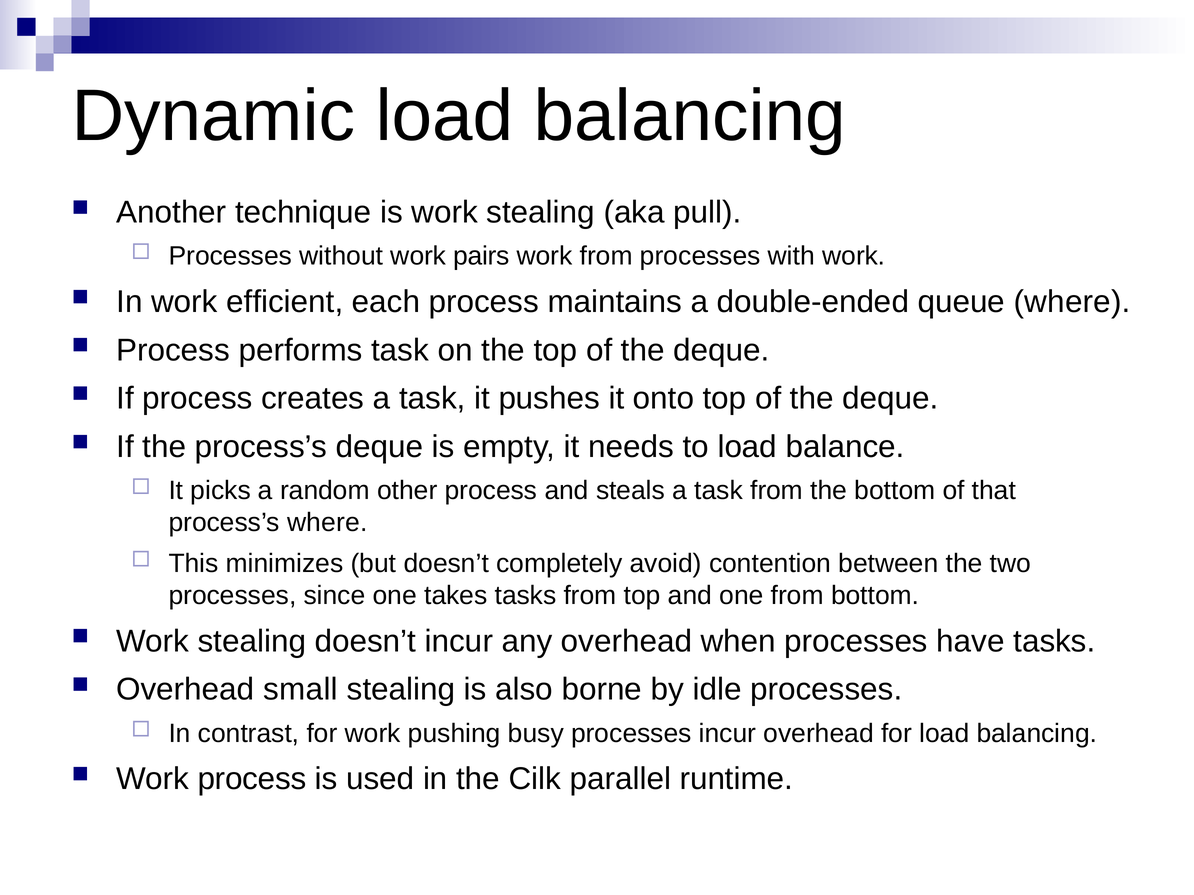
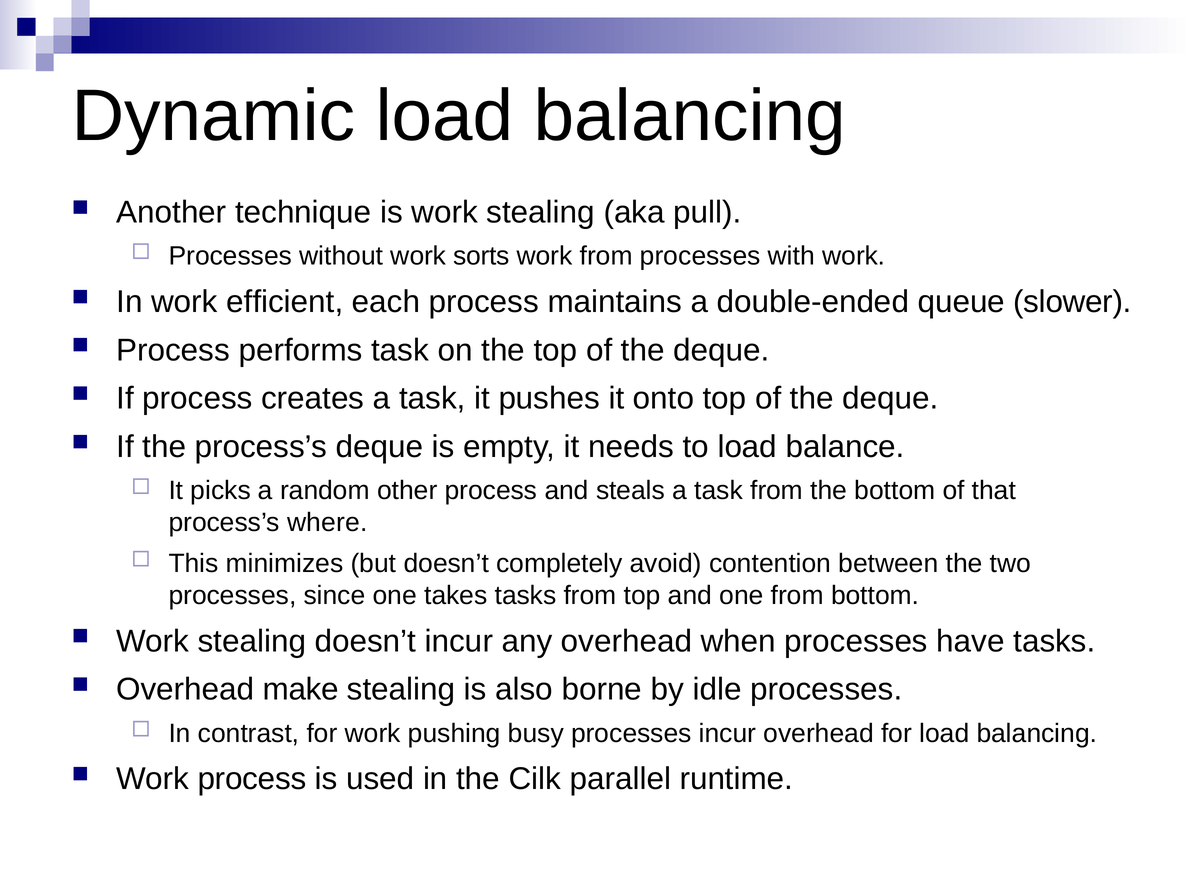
pairs: pairs -> sorts (482, 256)
queue where: where -> slower (1072, 302)
small: small -> make (301, 690)
